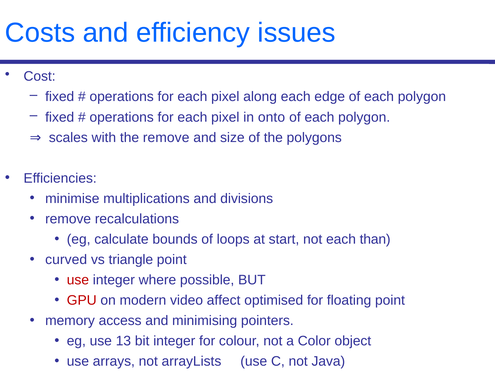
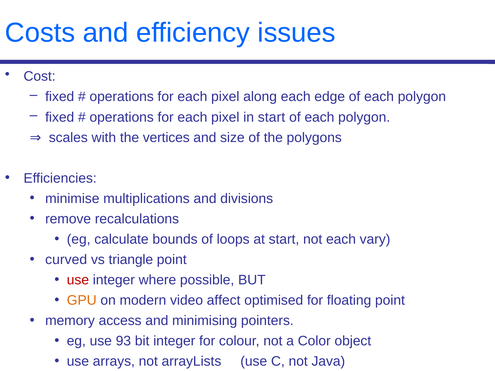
in onto: onto -> start (272, 117)
the remove: remove -> vertices (166, 138)
than: than -> vary (375, 239)
GPU colour: red -> orange (82, 301)
13: 13 -> 93 (123, 341)
